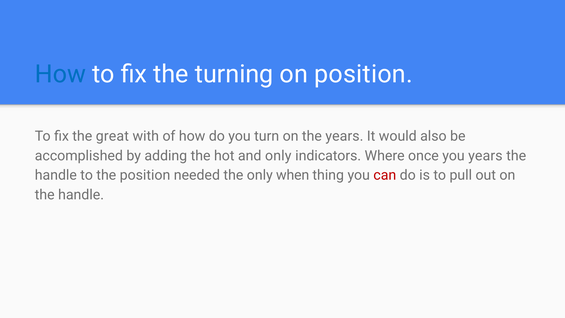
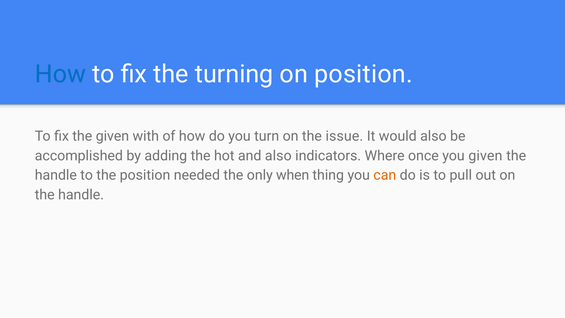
the great: great -> given (112, 136)
the years: years -> issue (344, 136)
and only: only -> also (278, 156)
you years: years -> given (485, 156)
can colour: red -> orange (385, 175)
